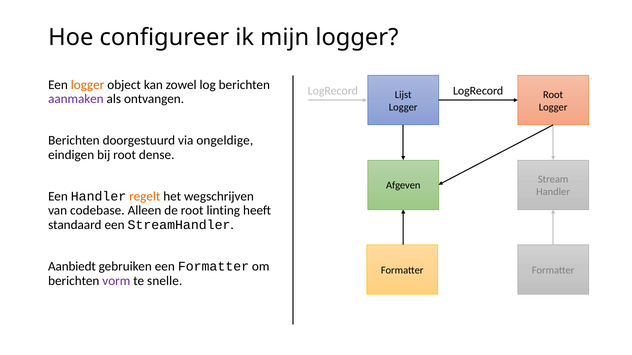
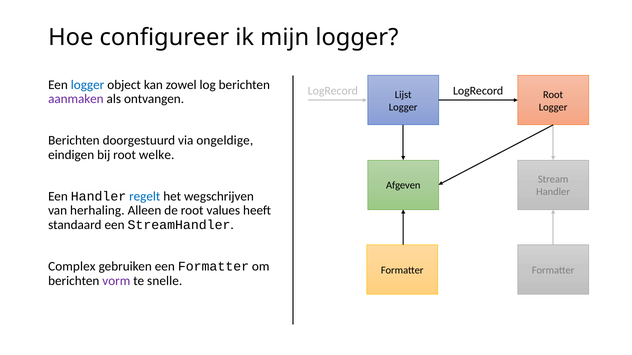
logger colour: orange -> blue (88, 85)
dense: dense -> welke (157, 155)
regelt colour: orange -> blue (145, 197)
codebase: codebase -> herhaling (97, 211)
linting: linting -> values (223, 211)
Aanbiedt: Aanbiedt -> Complex (72, 267)
